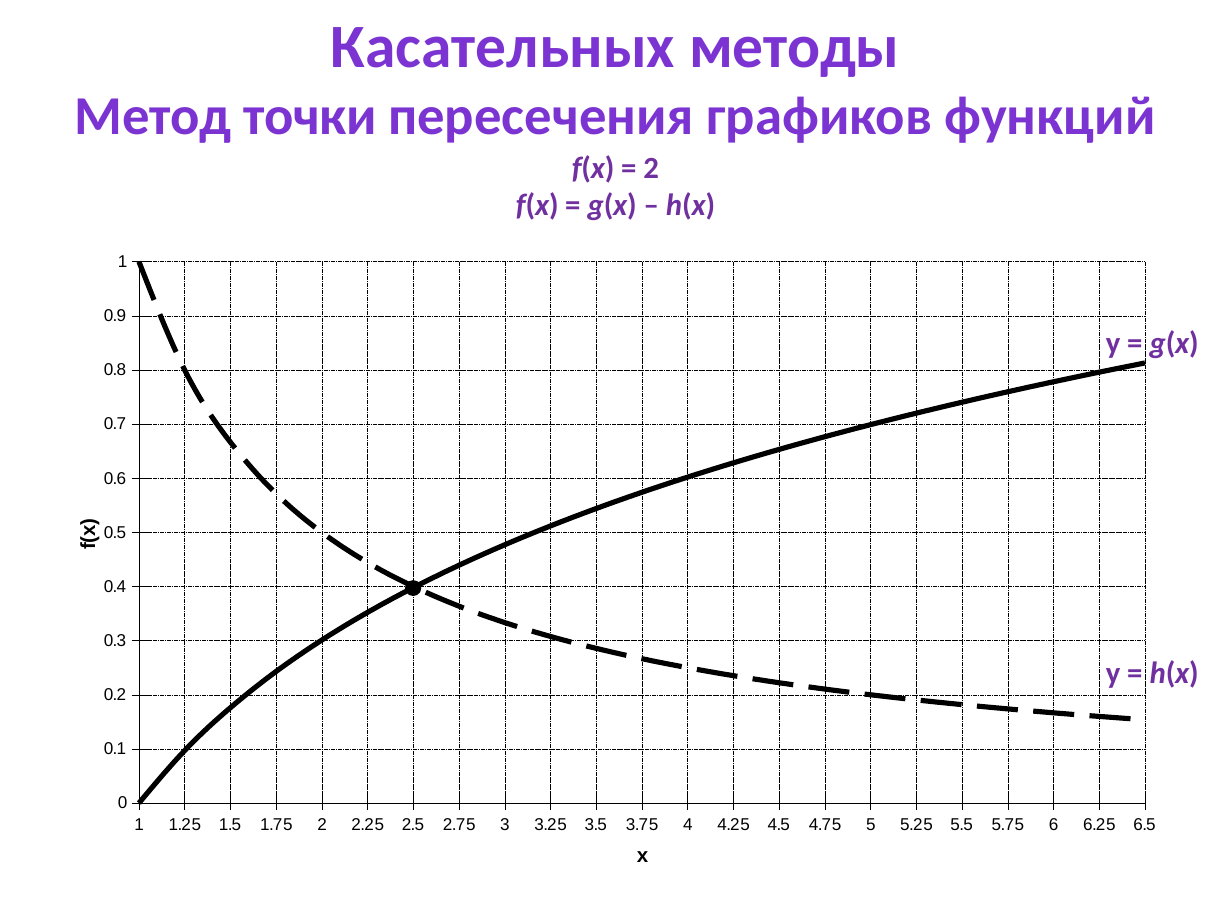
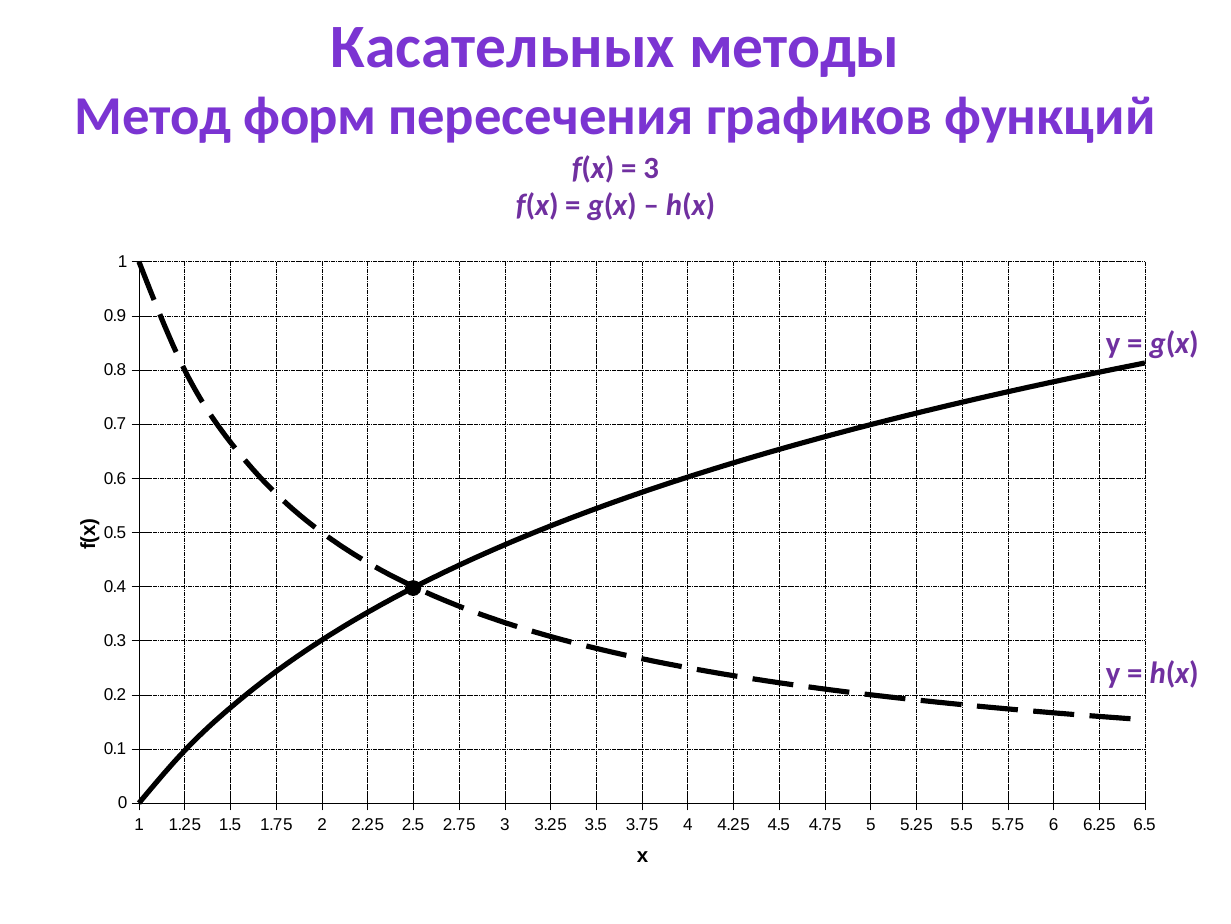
точки: точки -> форм (310, 117)
2: 2 -> 3 (651, 168)
